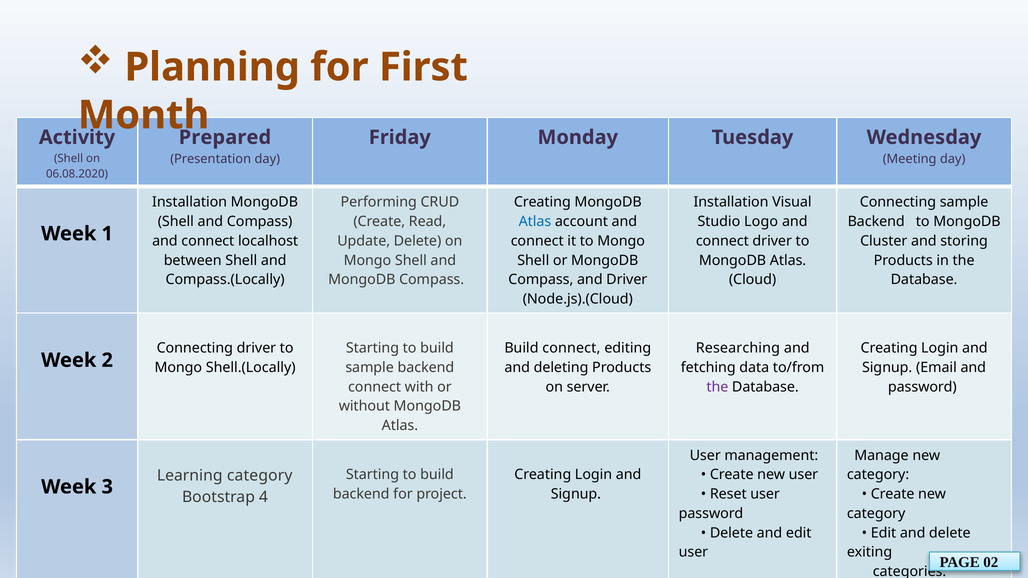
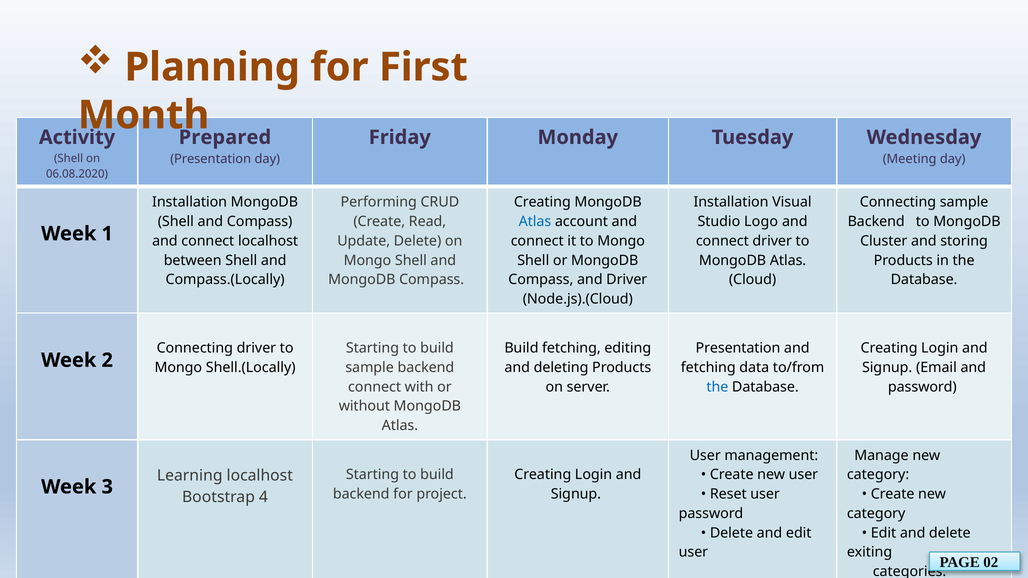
Build connect: connect -> fetching (571, 348)
Researching: Researching -> Presentation (738, 348)
the colour: purple -> blue (717, 387)
Learning category: category -> localhost (260, 476)
